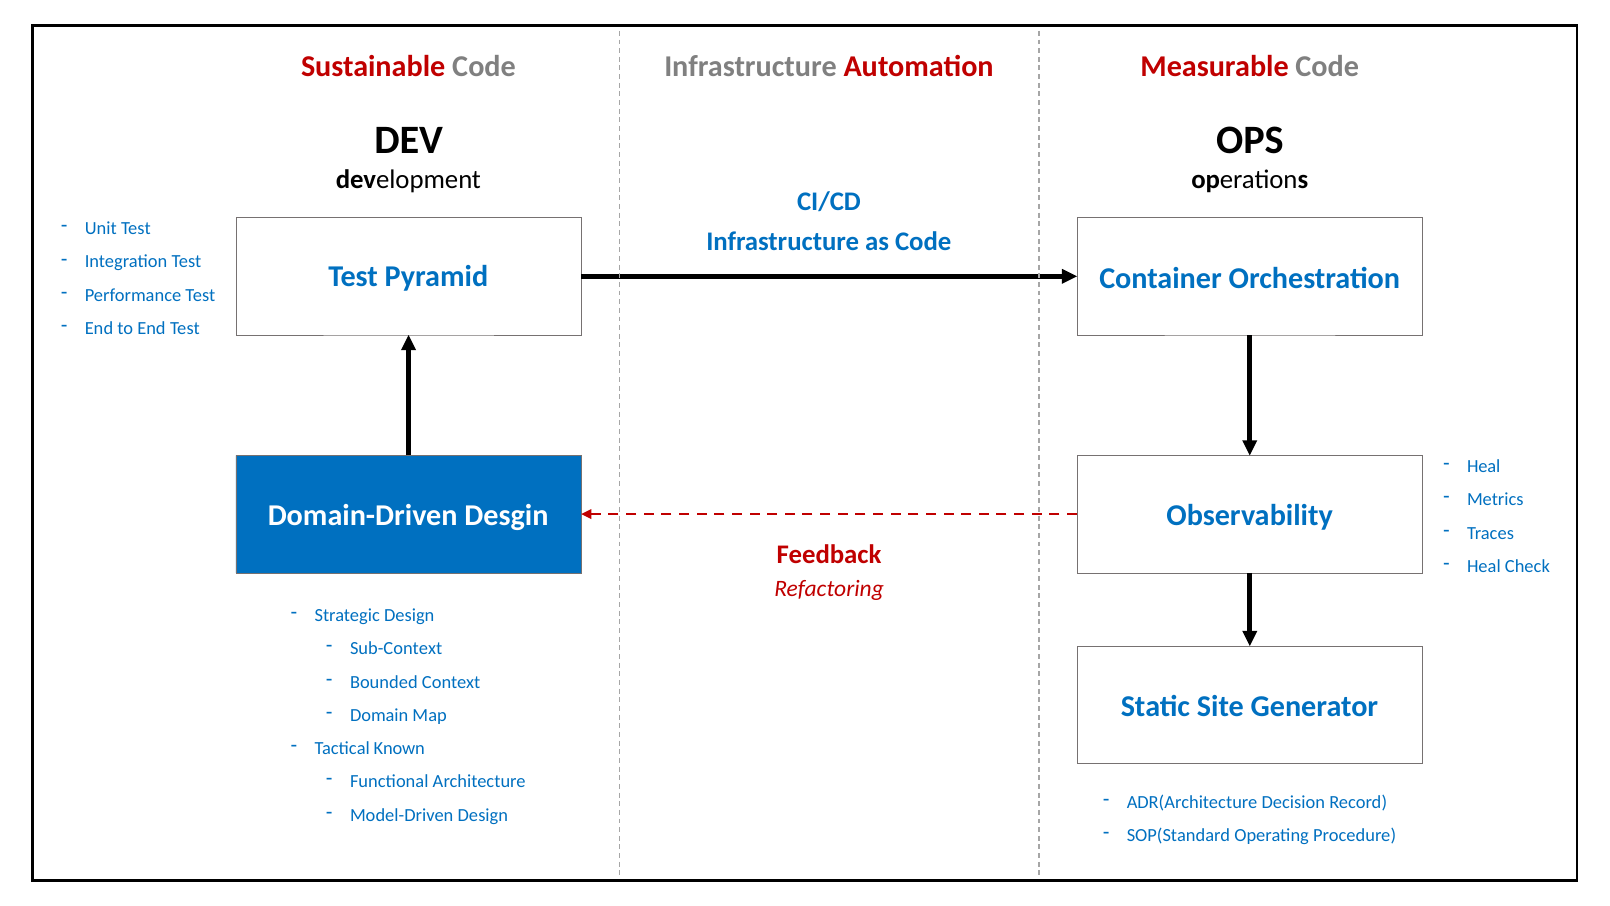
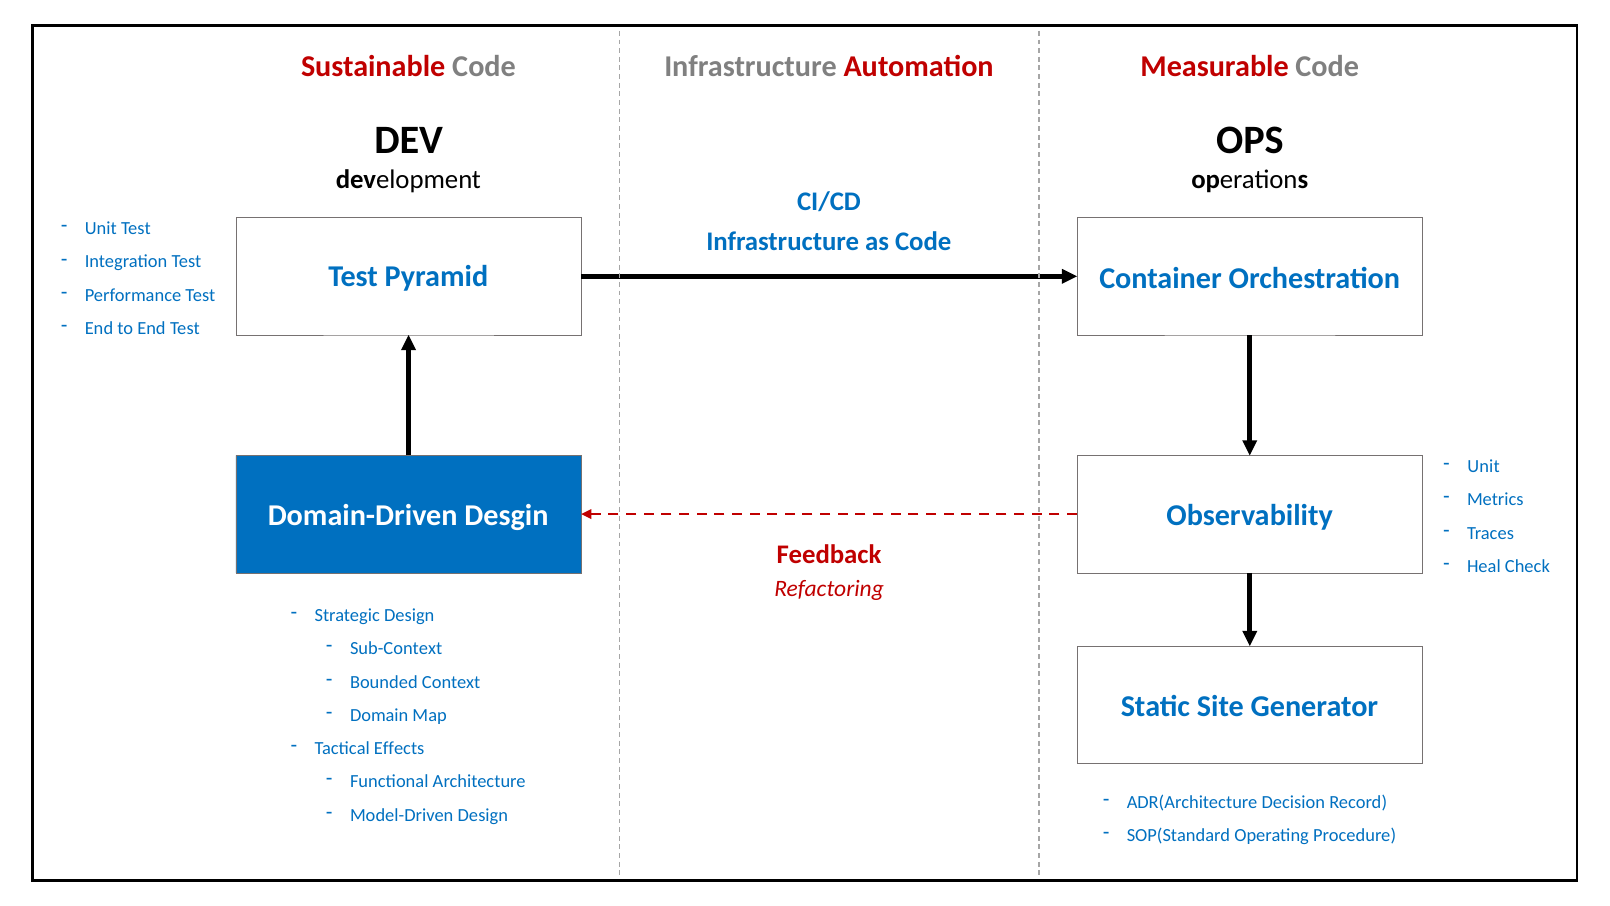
Heal: Heal -> Unit (1484, 466)
Known: Known -> Effects (399, 748)
